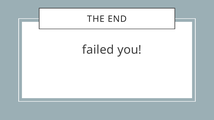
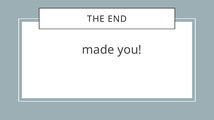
failed: failed -> made (98, 50)
